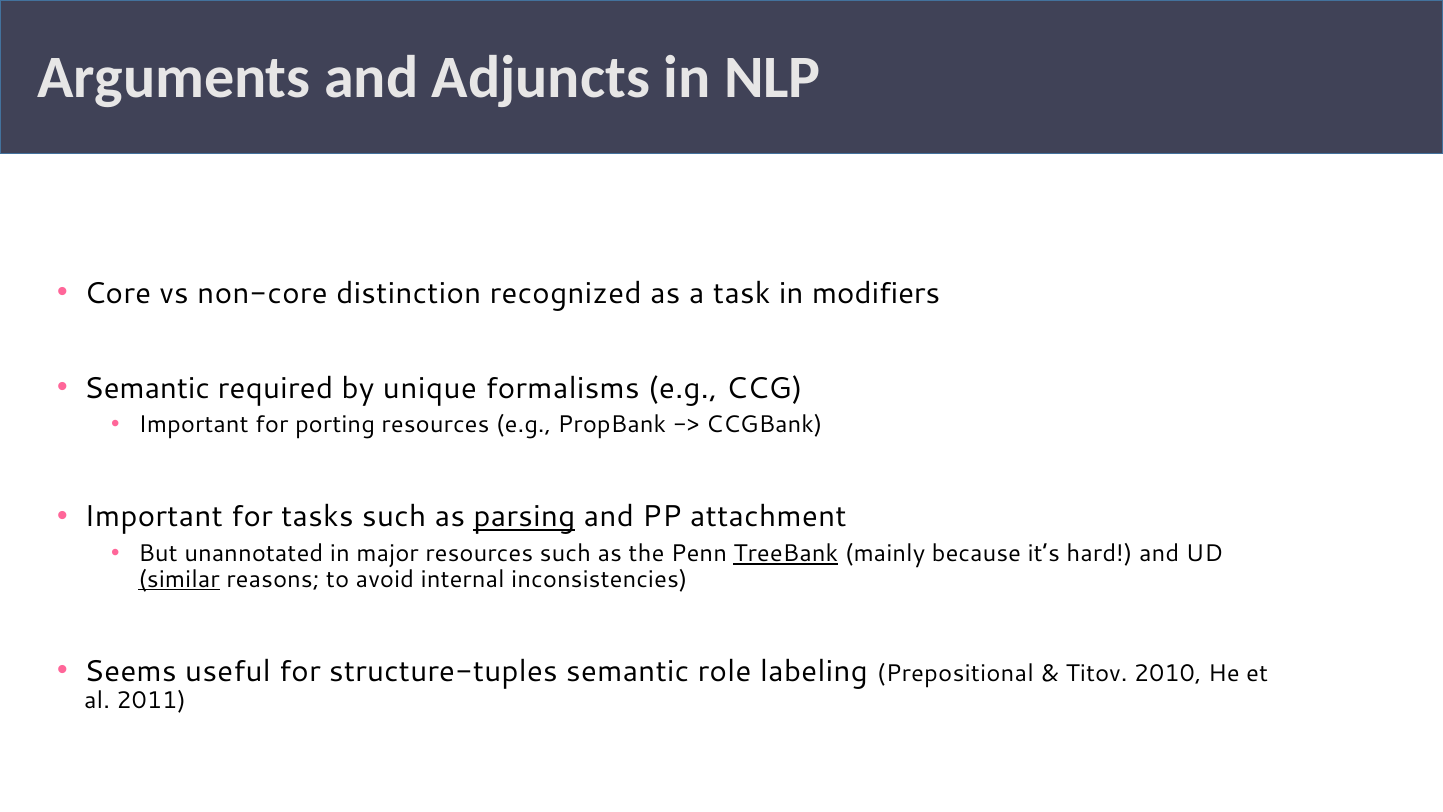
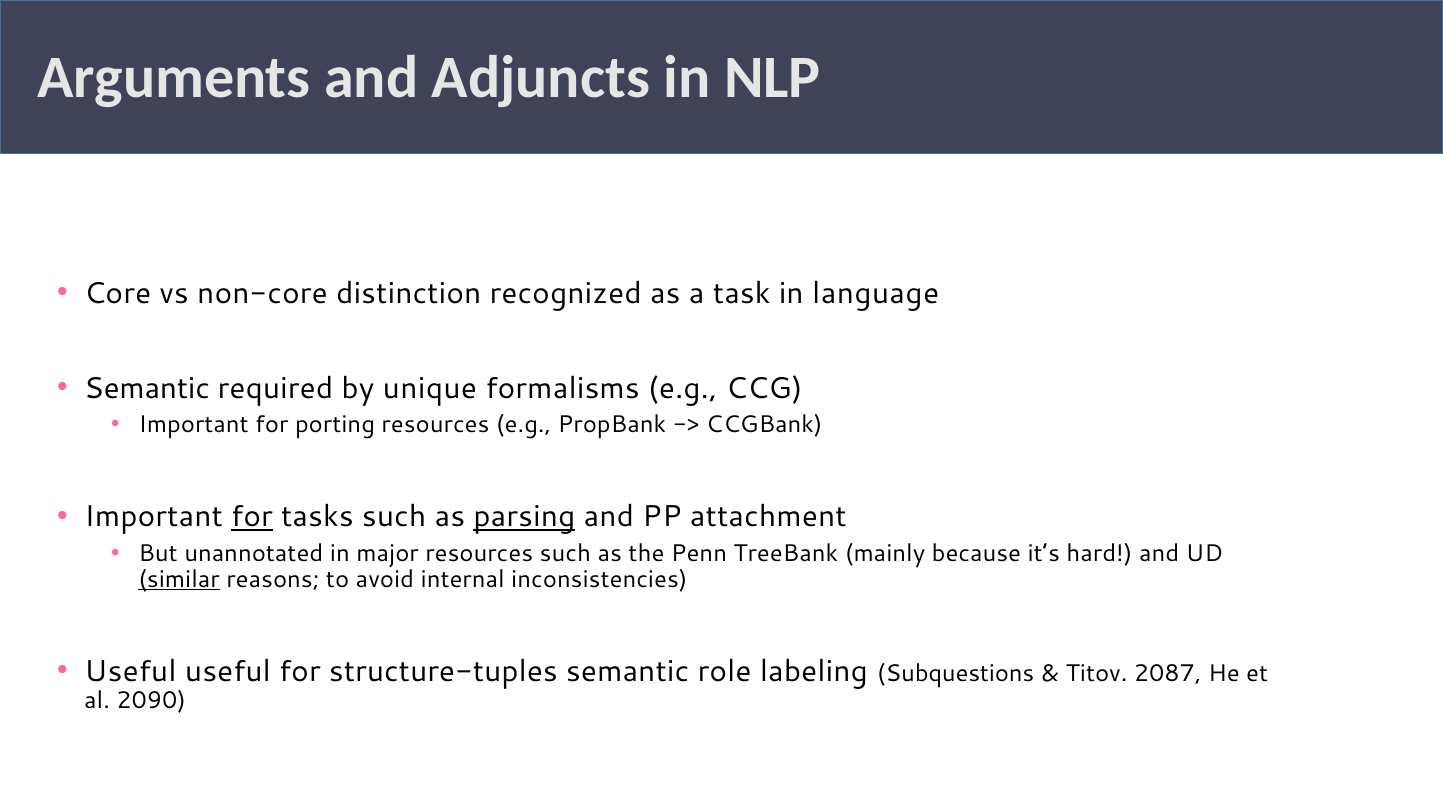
modifiers: modifiers -> language (876, 293)
for underline: none -> present (252, 517)
TreeBank underline: present -> none (786, 553)
Seems: Seems -> Useful (130, 671)
Prepositional: Prepositional -> Subquestions (956, 673)
2010: 2010 -> 2087 (1168, 673)
2011: 2011 -> 2090 (151, 700)
